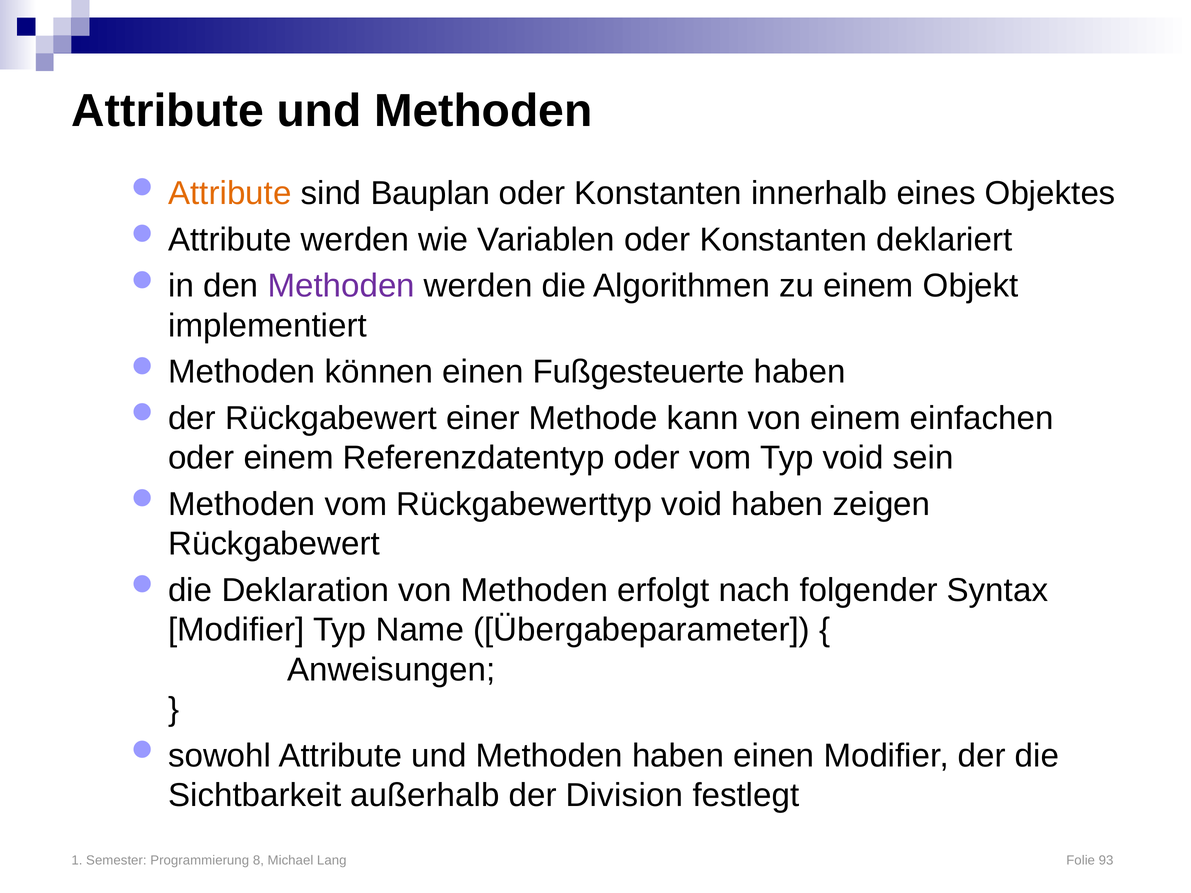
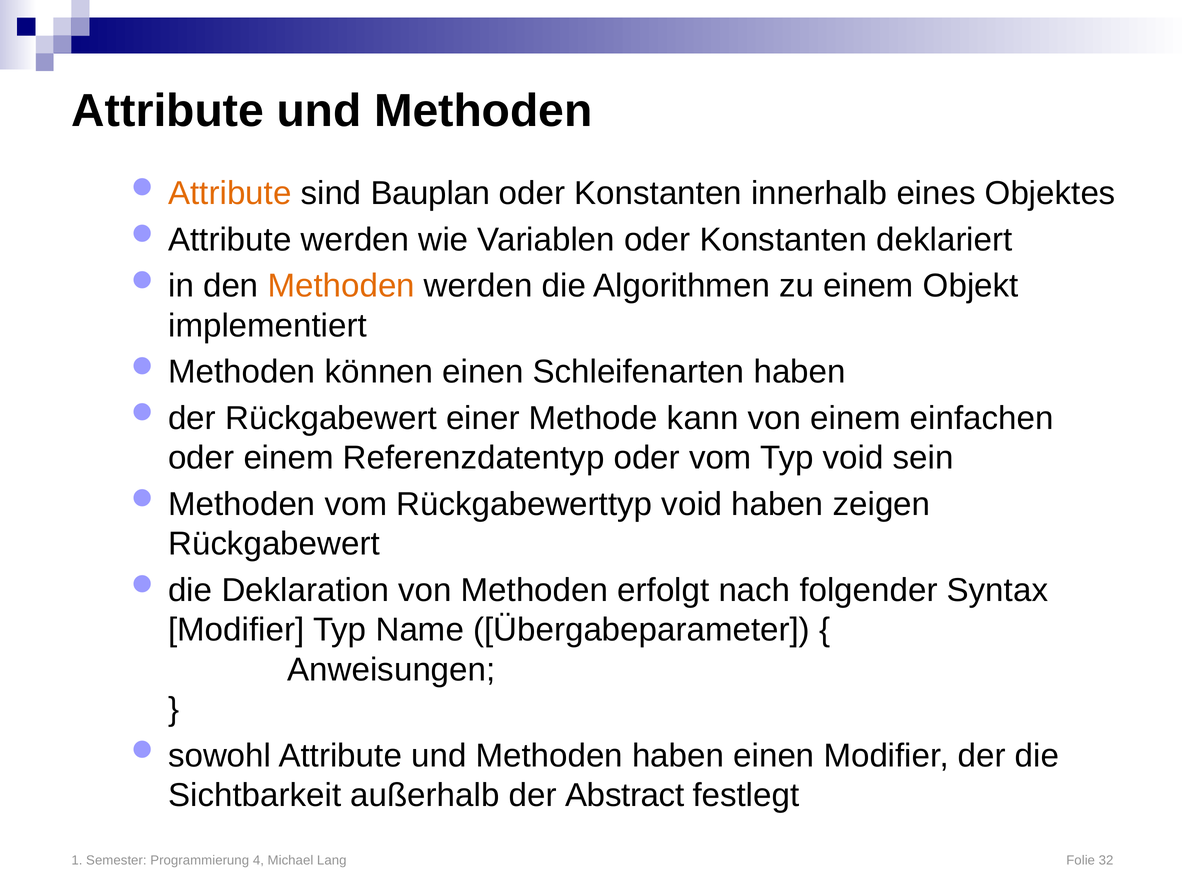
Methoden colour: purple -> orange (341, 286)
Fußgesteuerte: Fußgesteuerte -> Schleifenarten (638, 372)
Division: Division -> Abstract (625, 796)
8: 8 -> 4 (258, 860)
93: 93 -> 32 (1106, 860)
